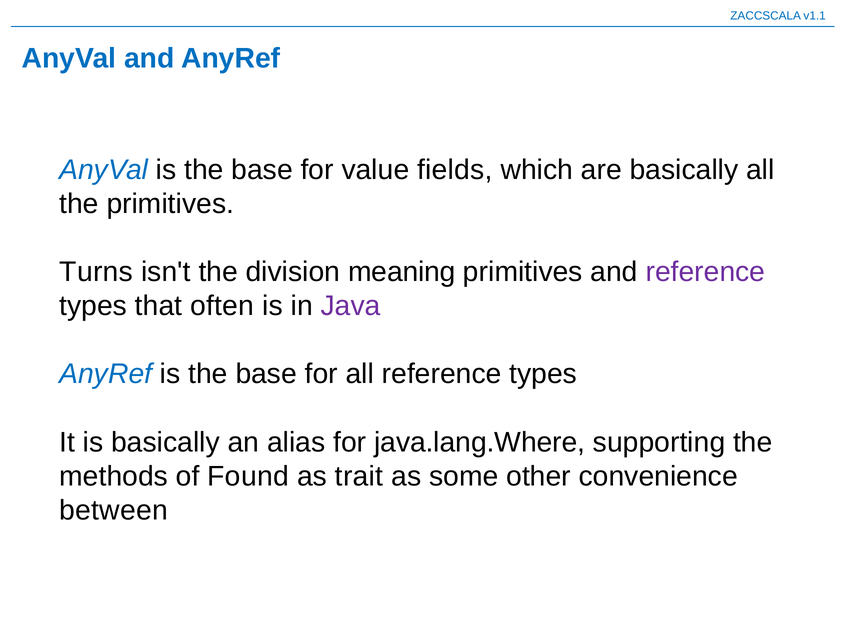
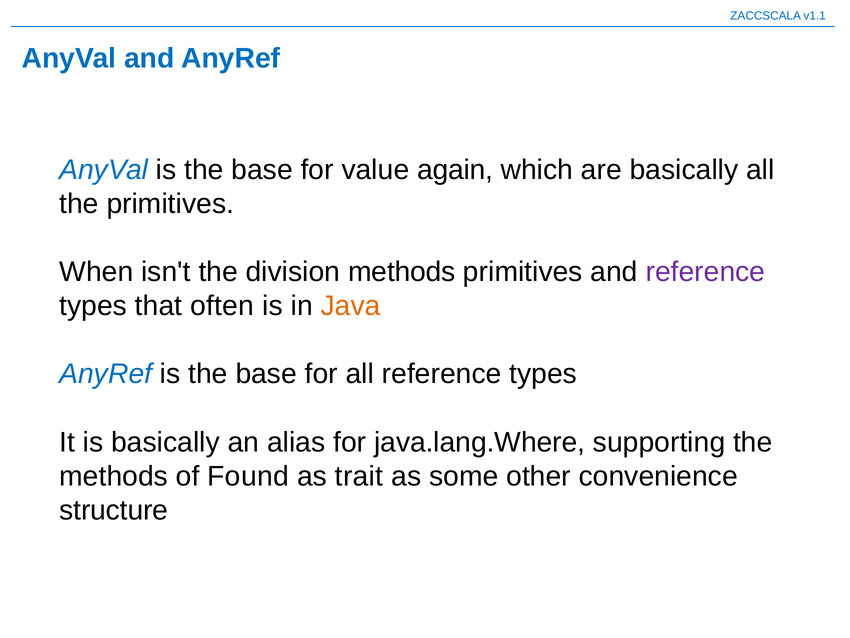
fields: fields -> again (455, 170)
Turns: Turns -> When (96, 272)
division meaning: meaning -> methods (402, 272)
Java colour: purple -> orange (351, 306)
between: between -> structure (114, 510)
